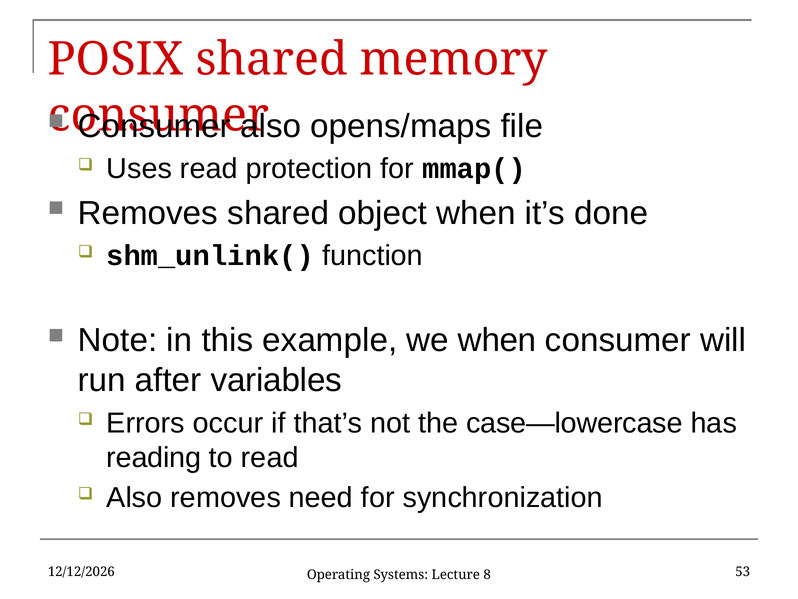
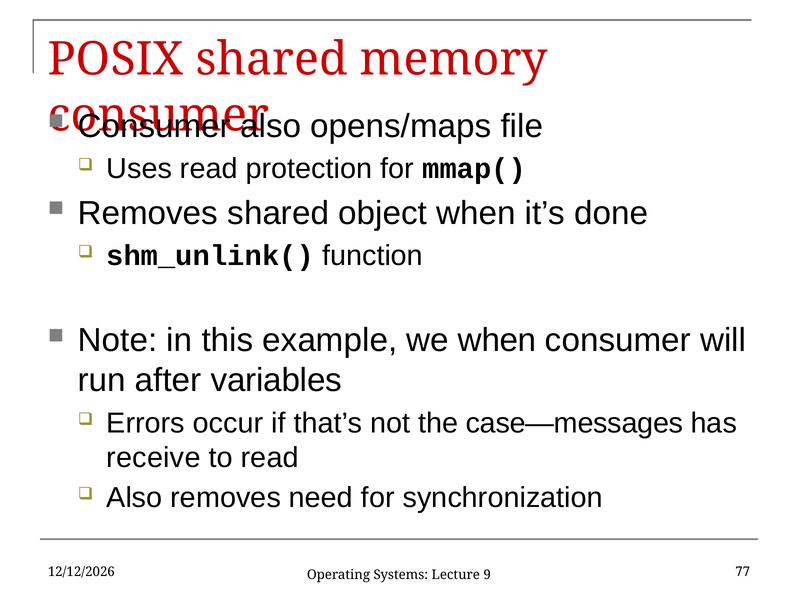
case—lowercase: case—lowercase -> case—messages (574, 423)
reading: reading -> receive (153, 457)
53: 53 -> 77 (743, 572)
8: 8 -> 9 (487, 574)
